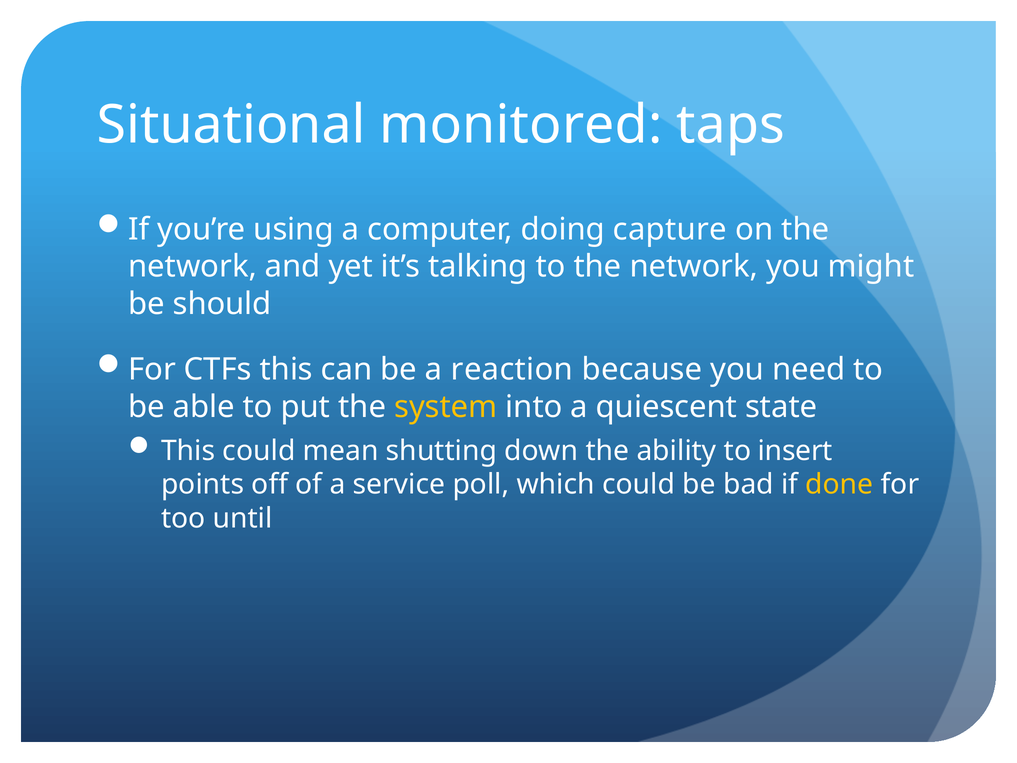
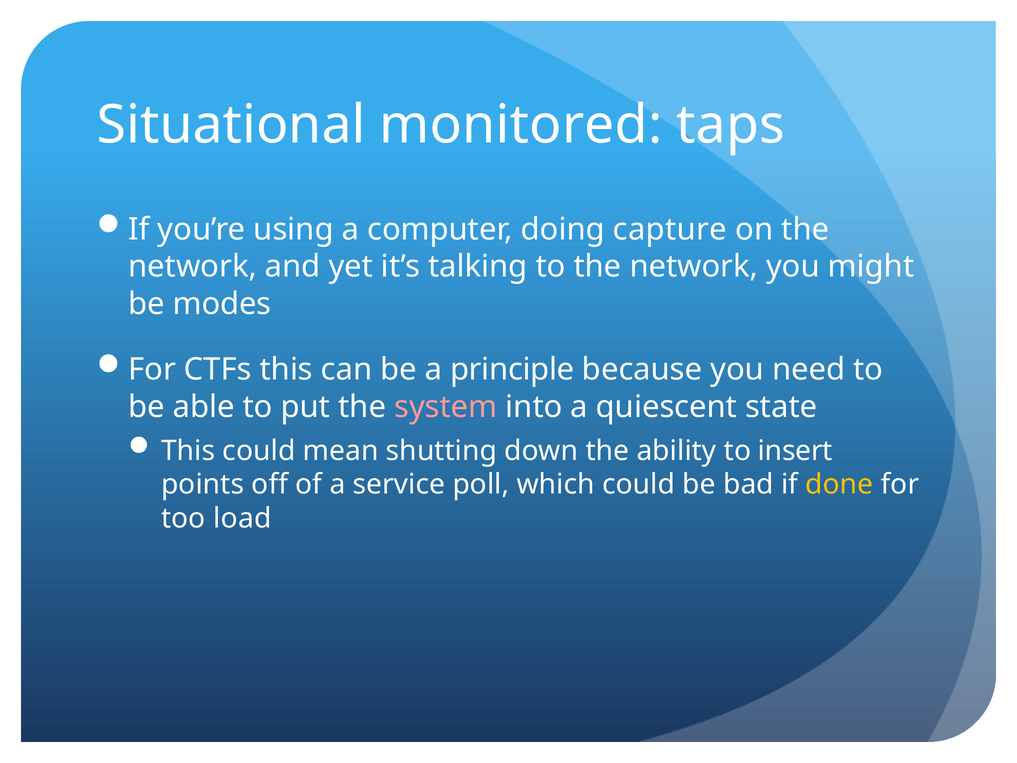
should: should -> modes (222, 304)
reaction: reaction -> principle (512, 369)
system colour: yellow -> pink (446, 407)
until: until -> load (242, 518)
